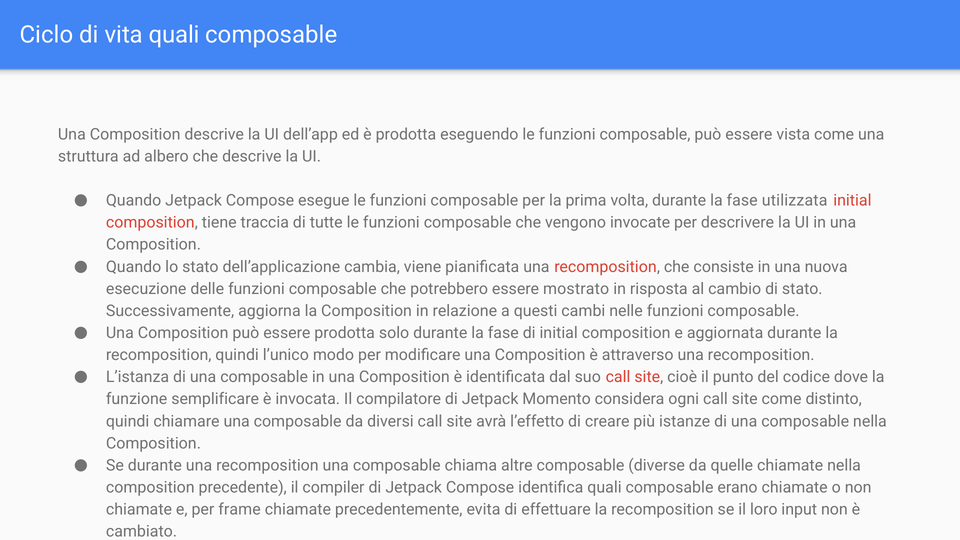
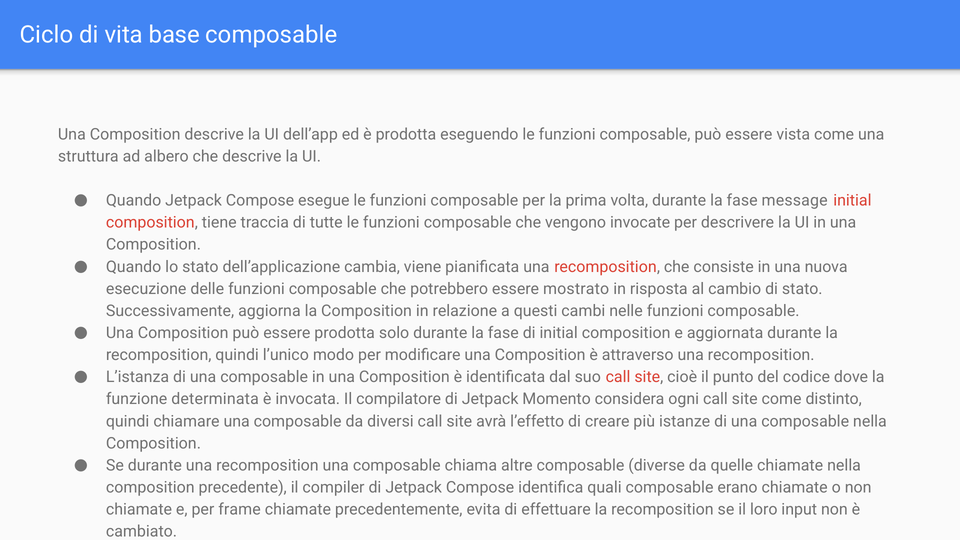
vita quali: quali -> base (174, 35)
utilizzata: utilizzata -> message (795, 201)
semplificare: semplificare -> determinata (215, 399)
